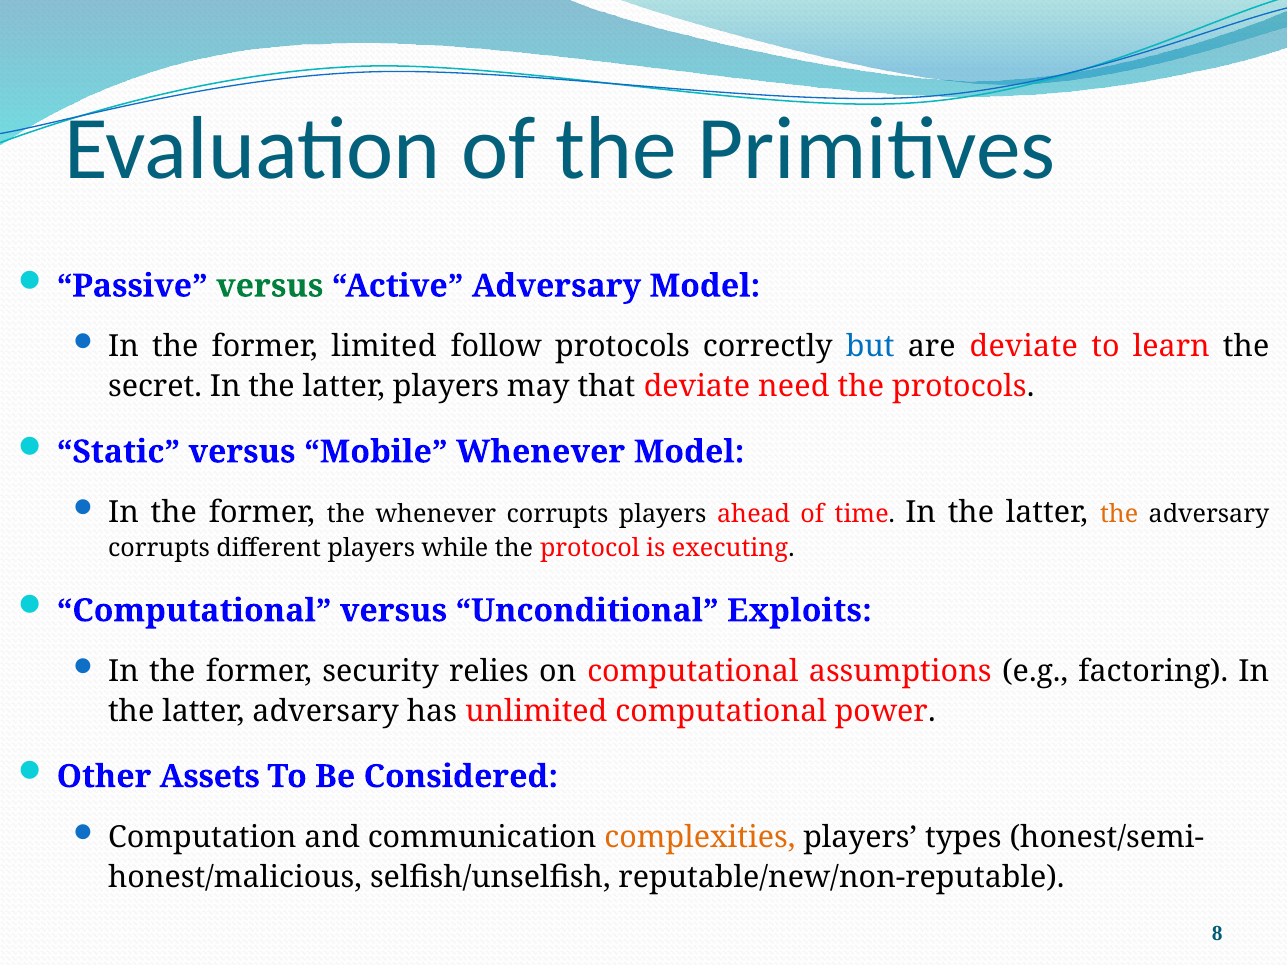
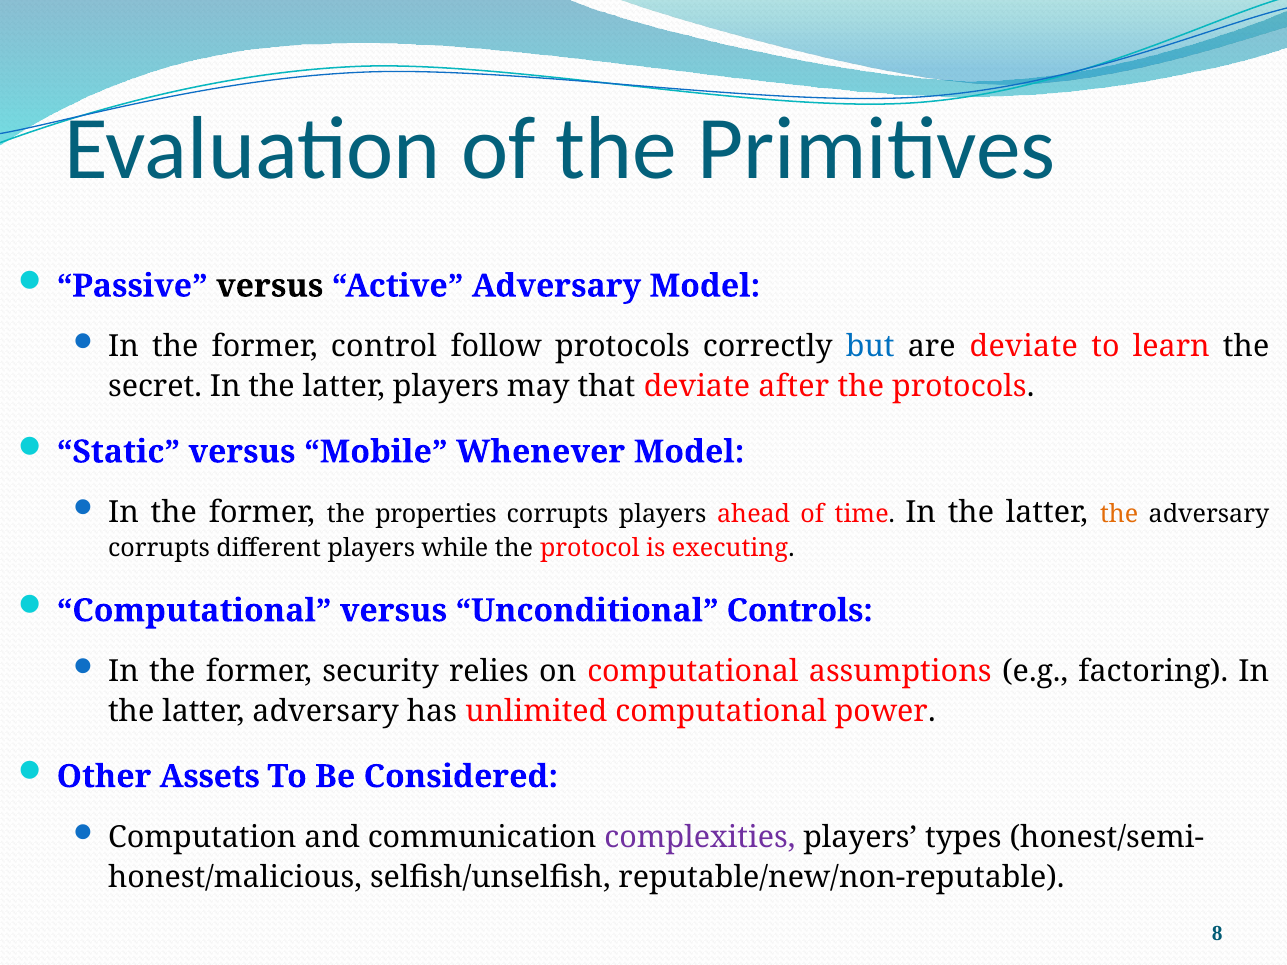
versus colour: green -> black (270, 286)
limited: limited -> control (384, 347)
need: need -> after (794, 387)
the whenever: whenever -> properties (436, 515)
Exploits: Exploits -> Controls (800, 611)
complexities colour: orange -> purple (700, 838)
